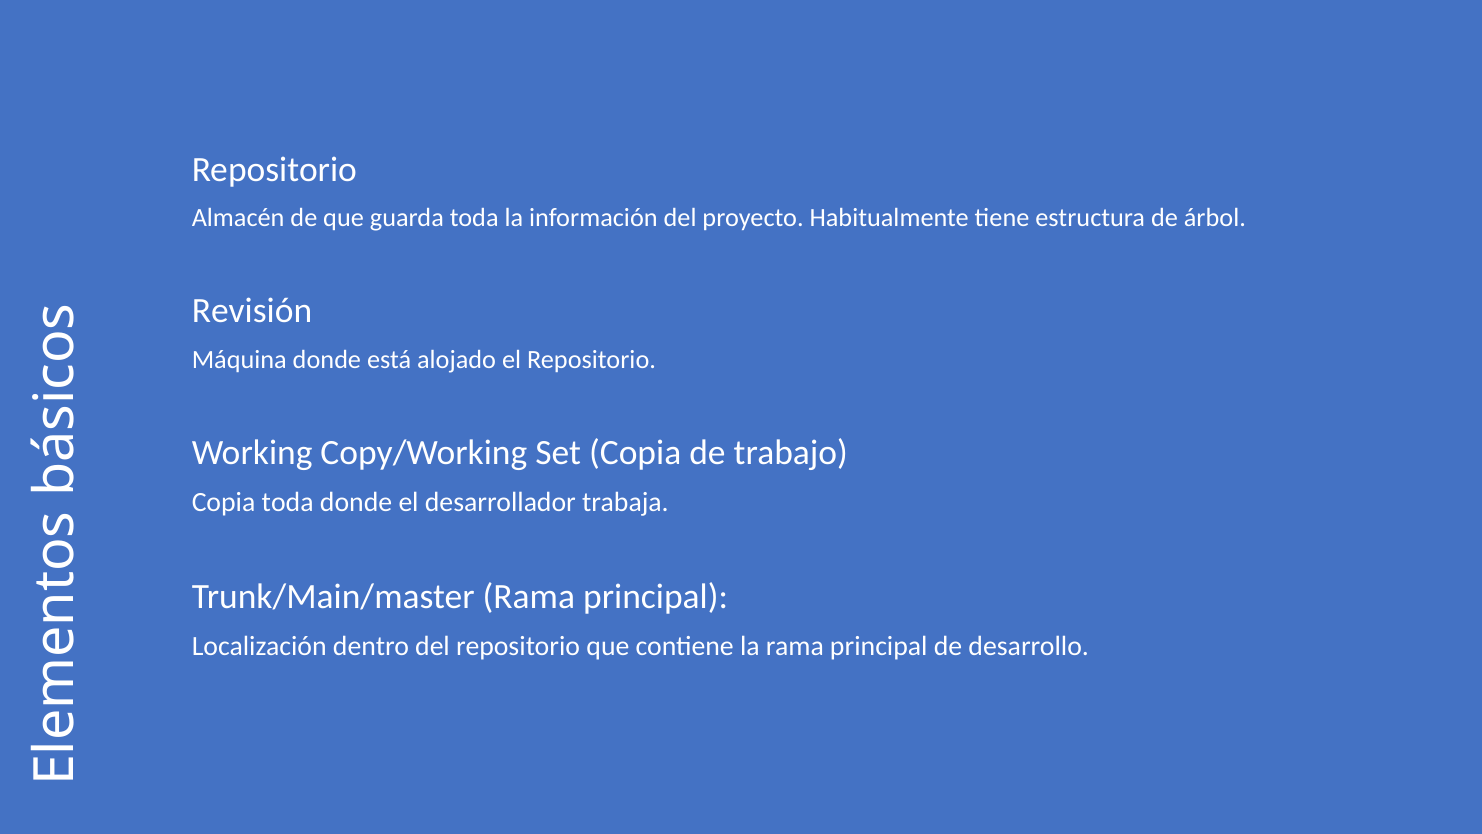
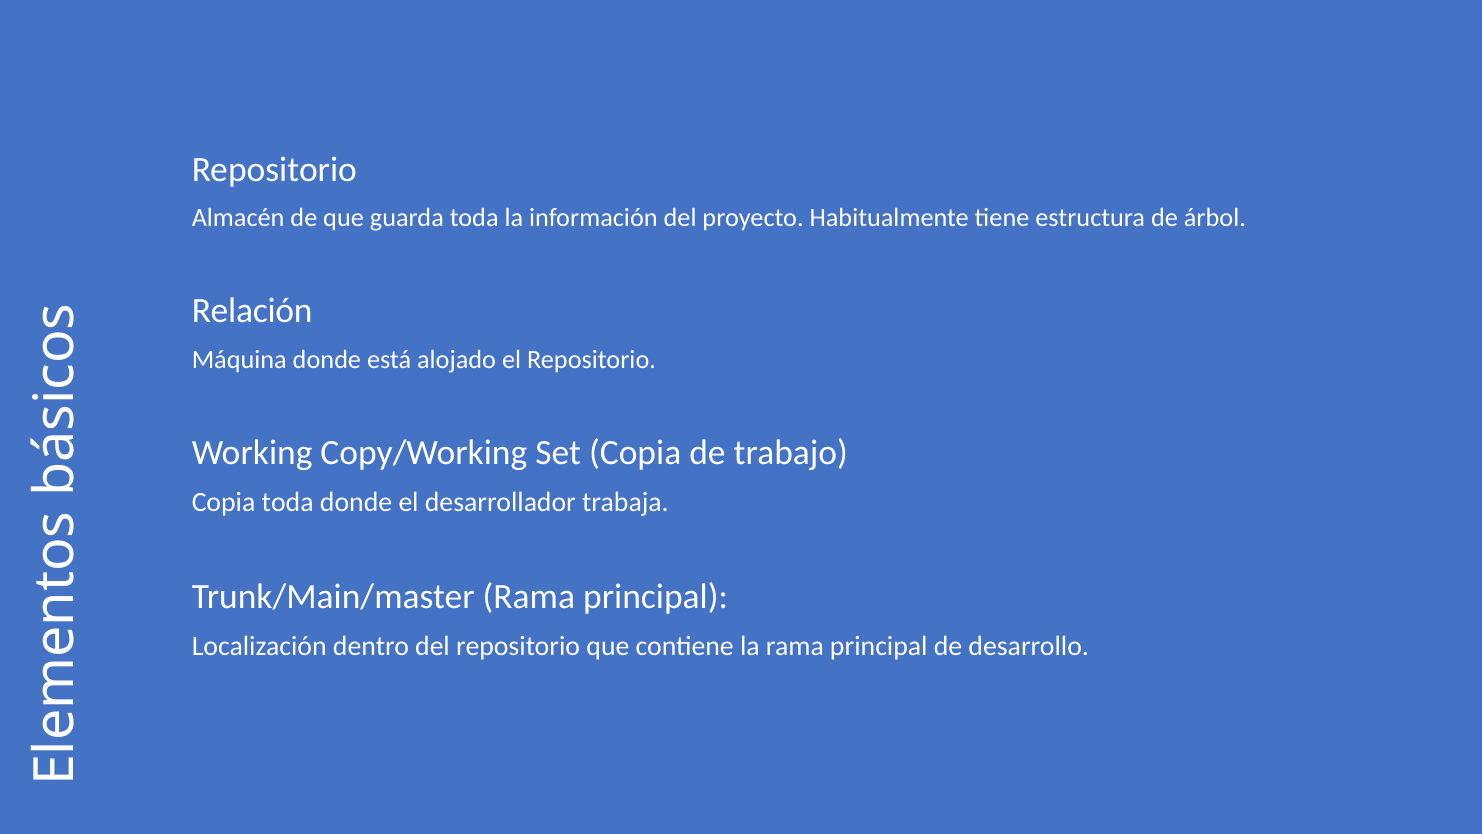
Revisión: Revisión -> Relación (252, 311)
